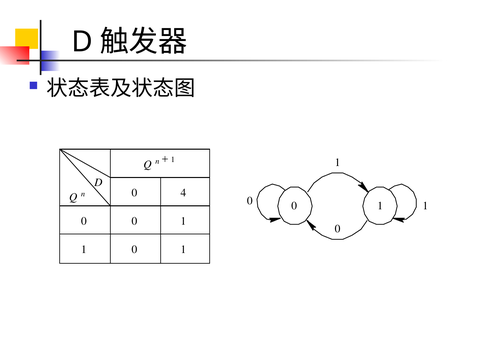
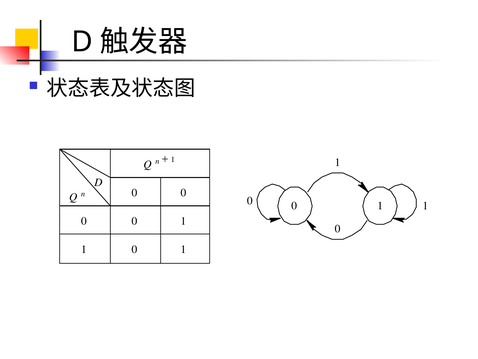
4: 4 -> 0 (183, 192)
